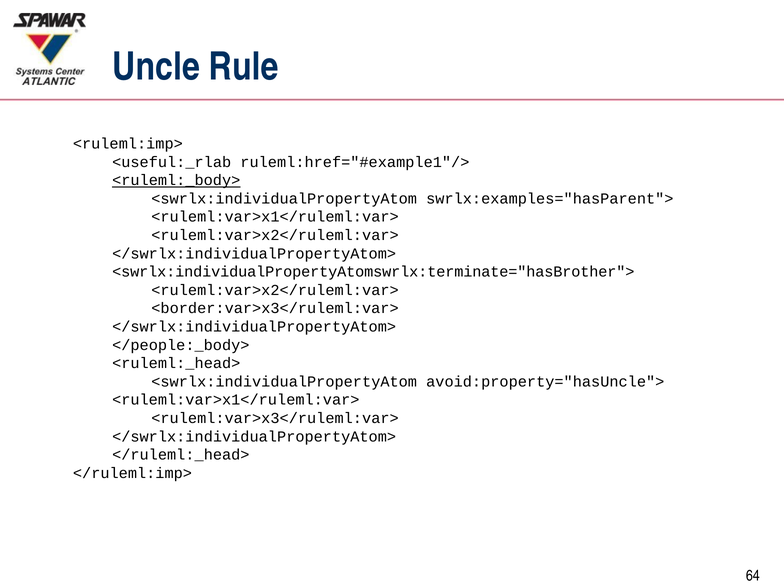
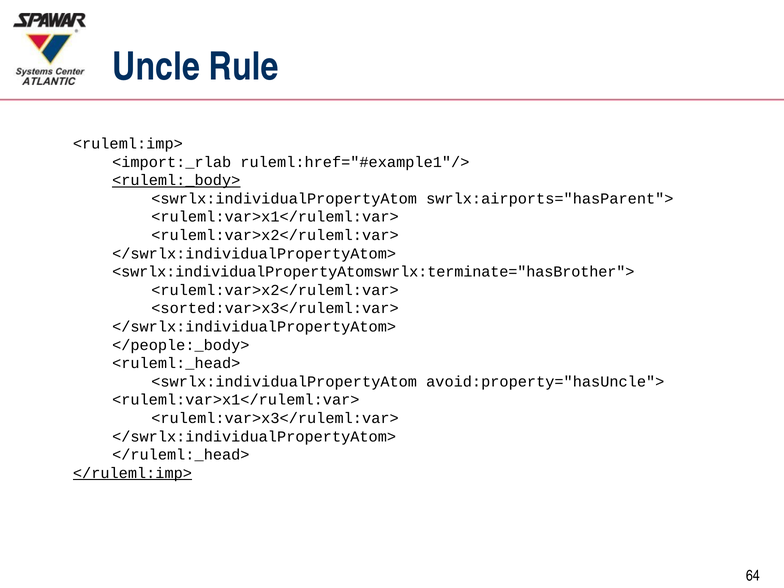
<useful:_rlab: <useful:_rlab -> <import:_rlab (172, 162)
swrlx:examples="hasParent">: swrlx:examples="hasParent"> -> swrlx:airports="hasParent"> (550, 199)
<border:var>x3</ruleml:var>: <border:var>x3</ruleml:var> -> <sorted:var>x3</ruleml:var> (275, 308)
</ruleml:imp> underline: none -> present (132, 473)
